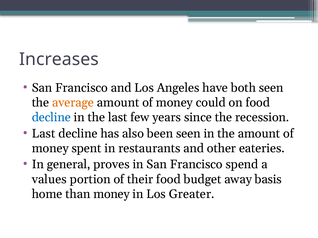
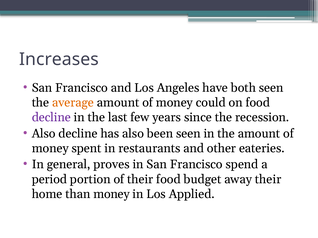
decline colour: blue -> purple (51, 118)
Last: Last -> Also (44, 134)
values: values -> period (49, 180)
away basis: basis -> their (268, 180)
Greater: Greater -> Applied (192, 194)
